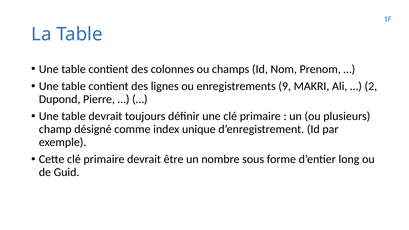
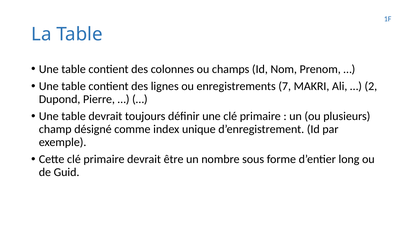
9: 9 -> 7 (285, 86)
